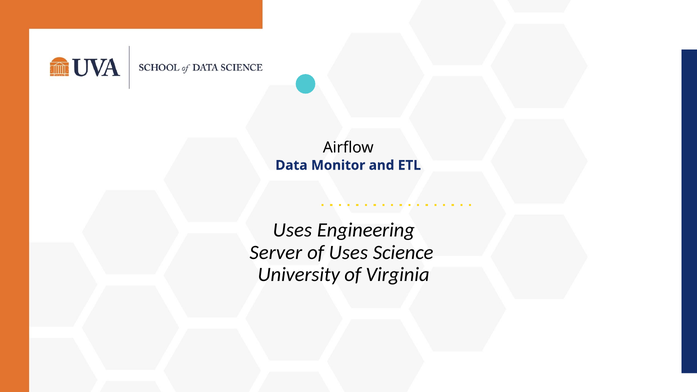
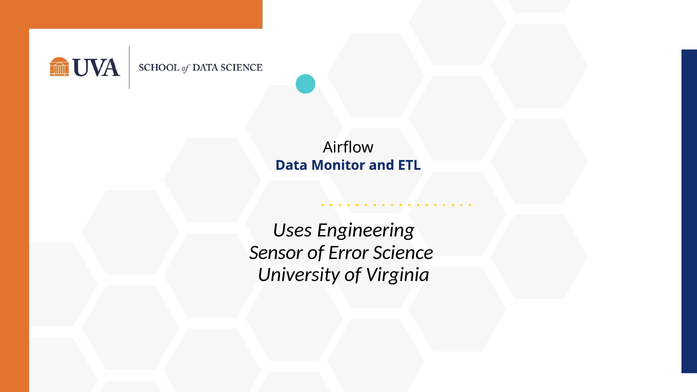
Server: Server -> Sensor (276, 252)
of Uses: Uses -> Error (349, 252)
